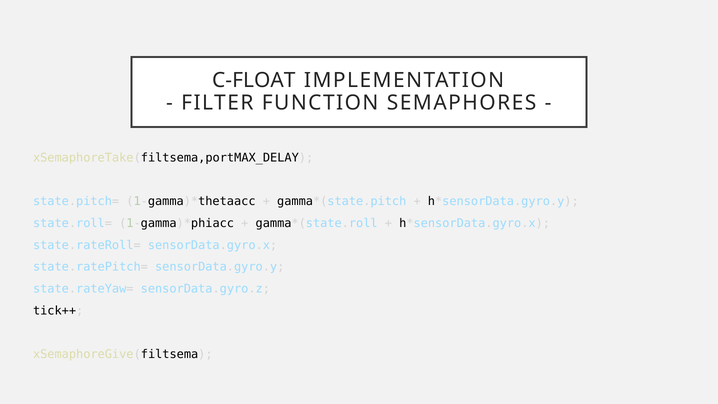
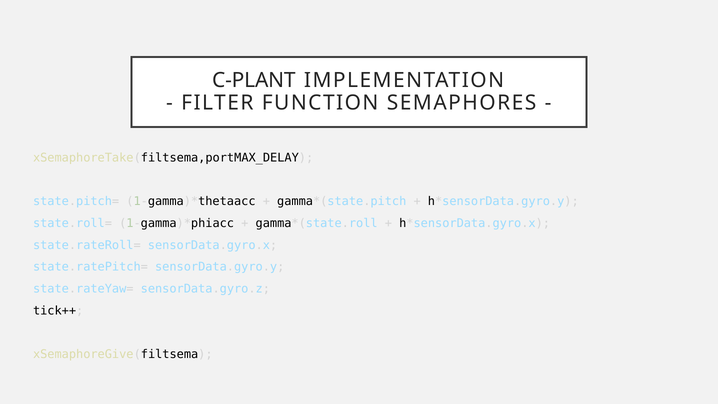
C-FLOAT: C-FLOAT -> C-PLANT (254, 80)
